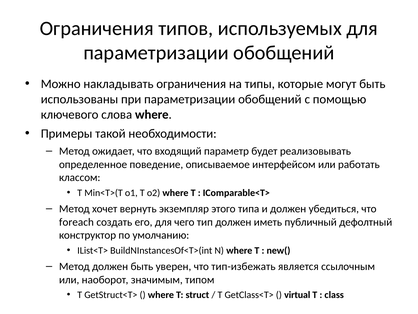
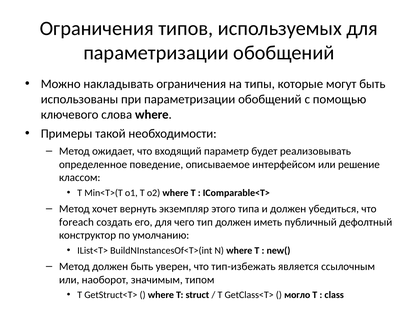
работать: работать -> решение (359, 164)
virtual: virtual -> могло (297, 295)
